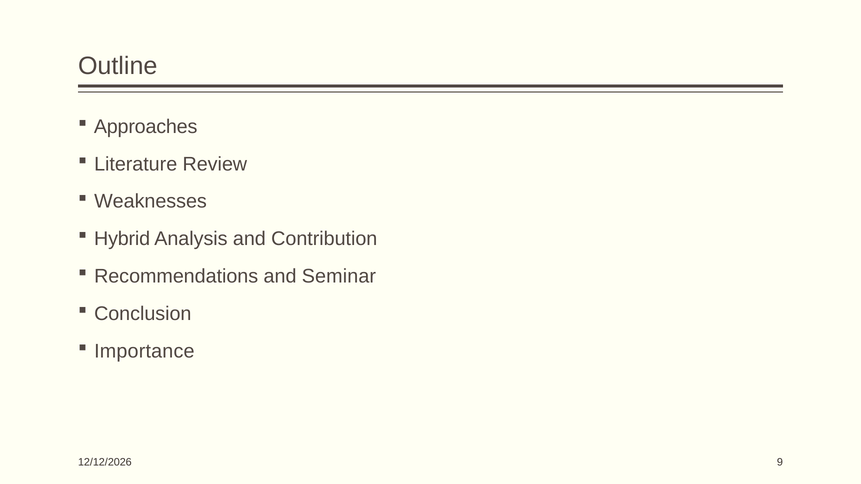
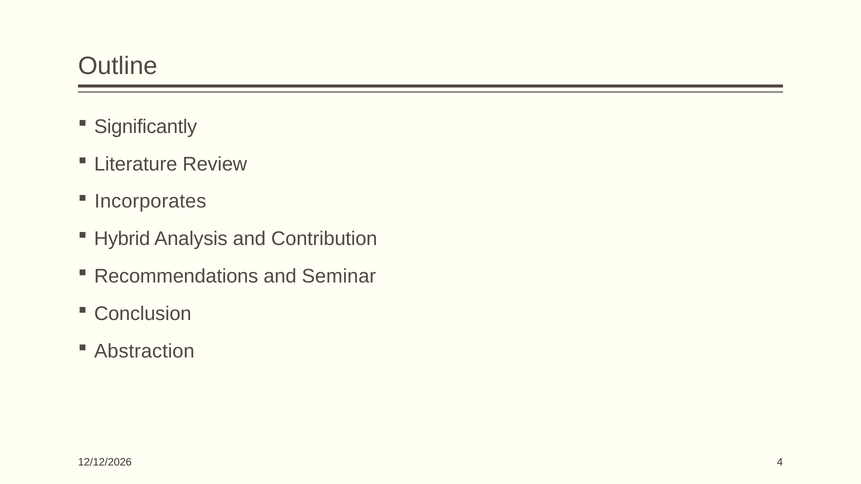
Approaches: Approaches -> Significantly (146, 127)
Weaknesses: Weaknesses -> Incorporates (150, 202)
Importance: Importance -> Abstraction (144, 351)
9: 9 -> 4 (780, 463)
